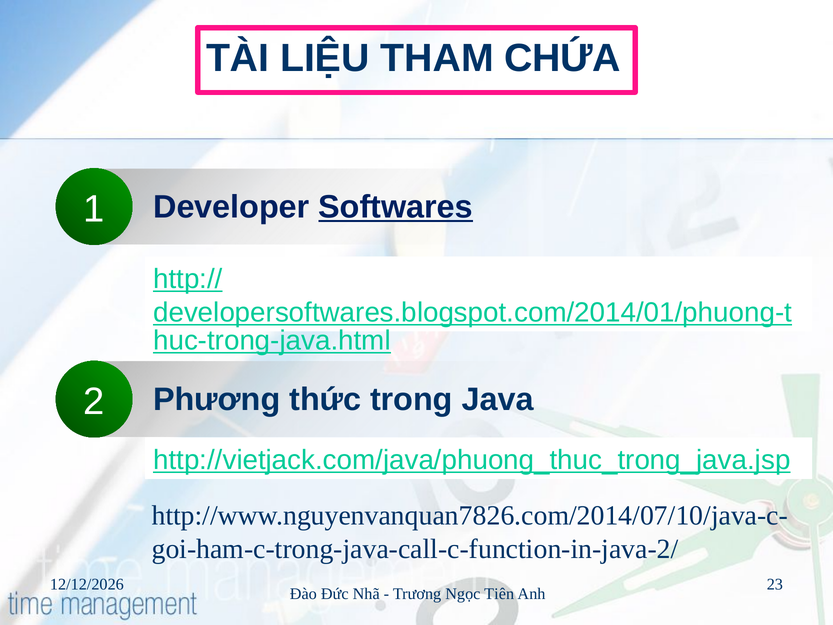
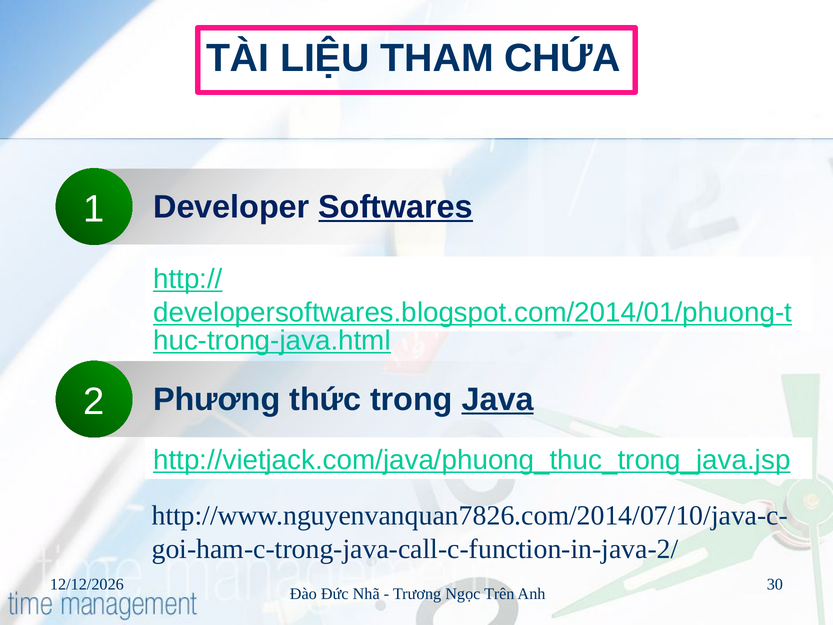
Java underline: none -> present (498, 400)
23: 23 -> 30 (775, 584)
Tiên: Tiên -> Trên (499, 593)
